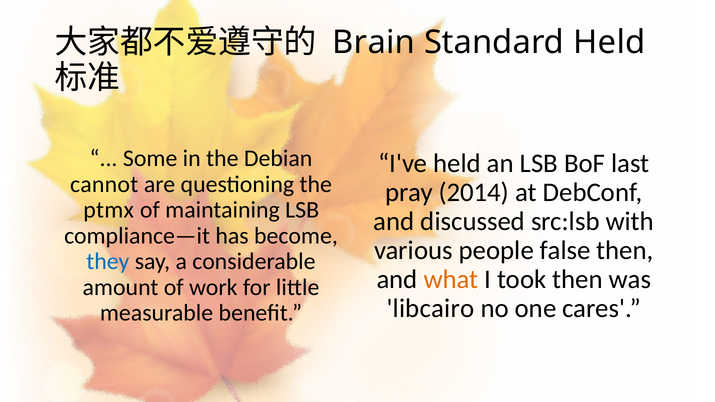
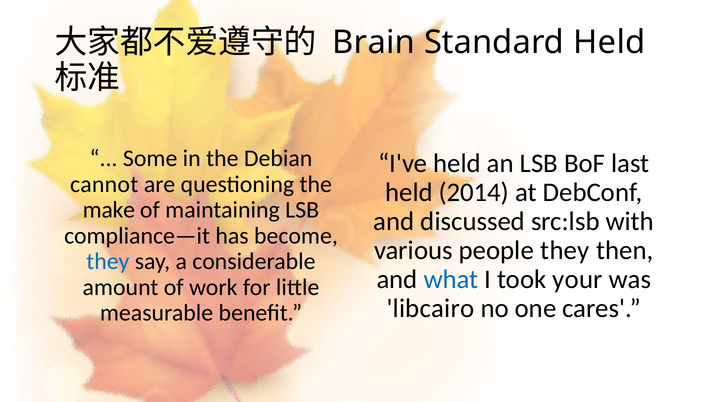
pray: pray -> held (409, 193)
ptmx: ptmx -> make (109, 210)
people false: false -> they (565, 251)
what colour: orange -> blue (451, 280)
took then: then -> your (578, 280)
